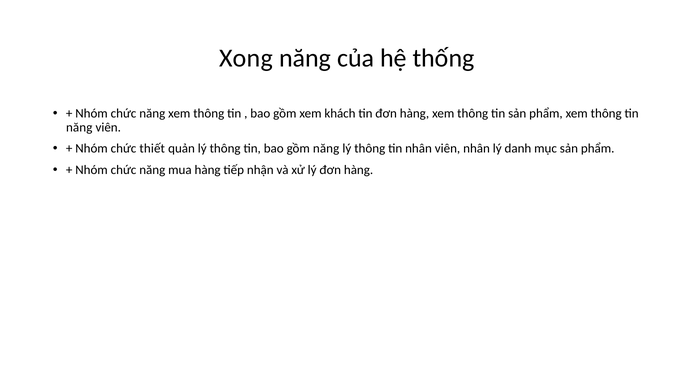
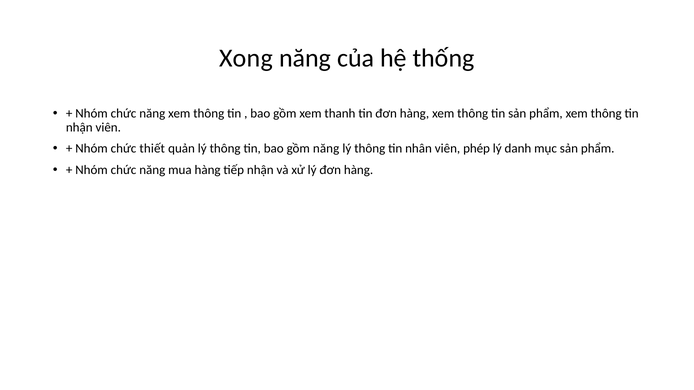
khách: khách -> thanh (340, 113)
năng: năng -> nhận (79, 128)
viên nhân: nhân -> phép (477, 149)
